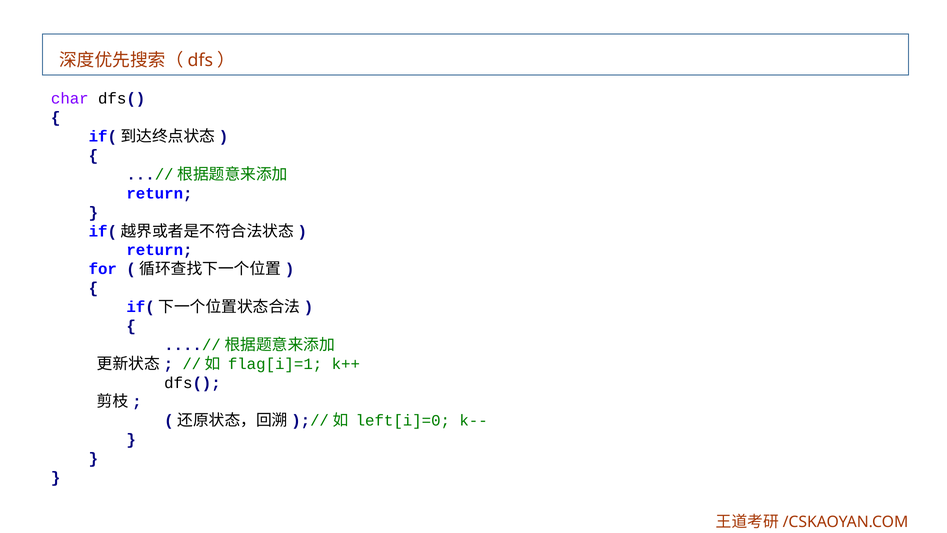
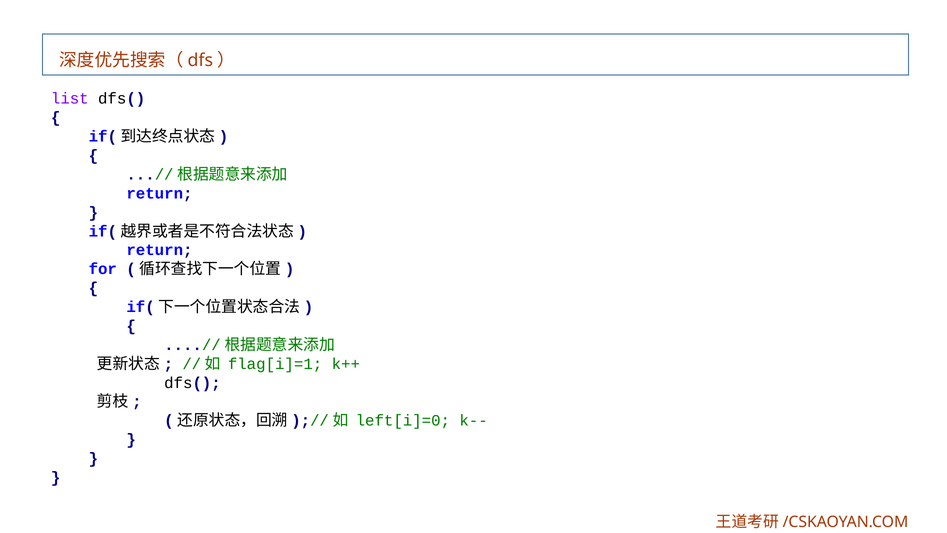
char: char -> list (70, 99)
